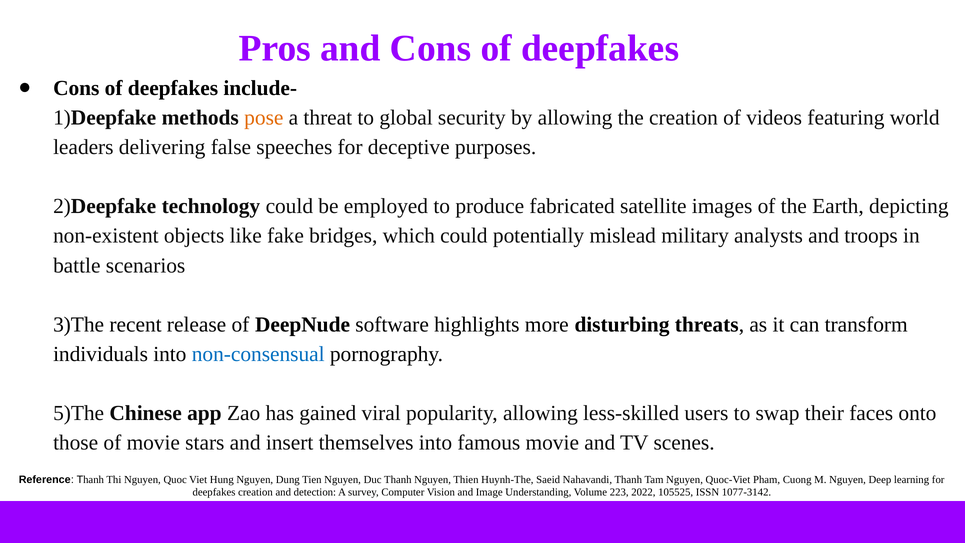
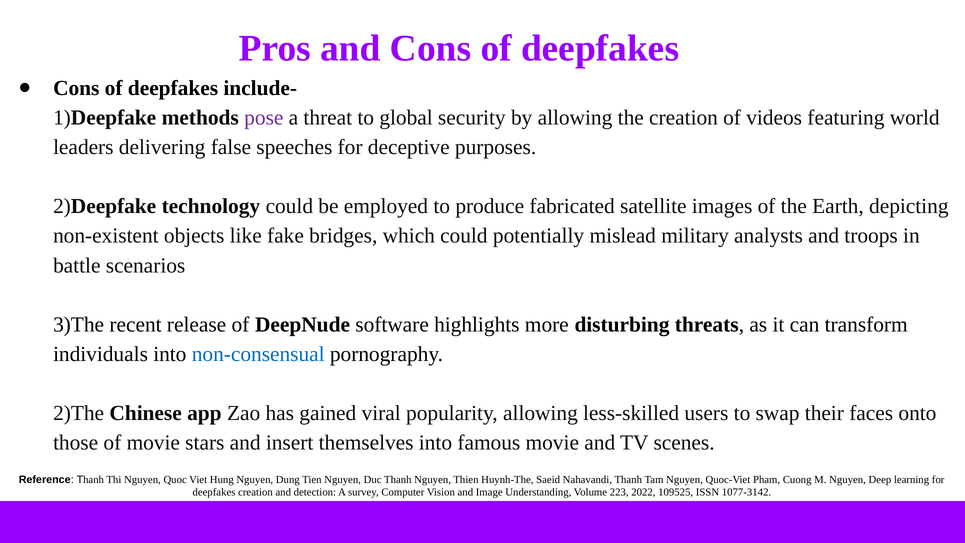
pose colour: orange -> purple (264, 118)
5)The: 5)The -> 2)The (79, 413)
105525: 105525 -> 109525 (676, 492)
